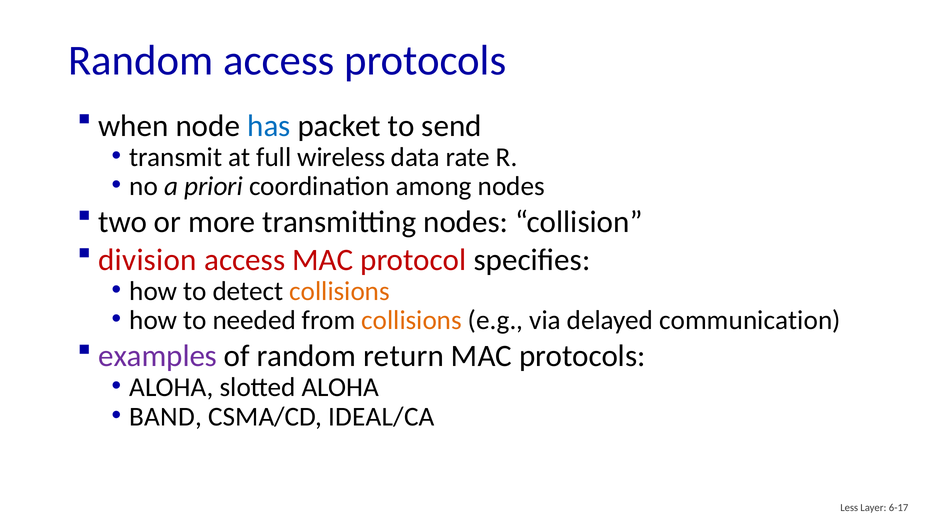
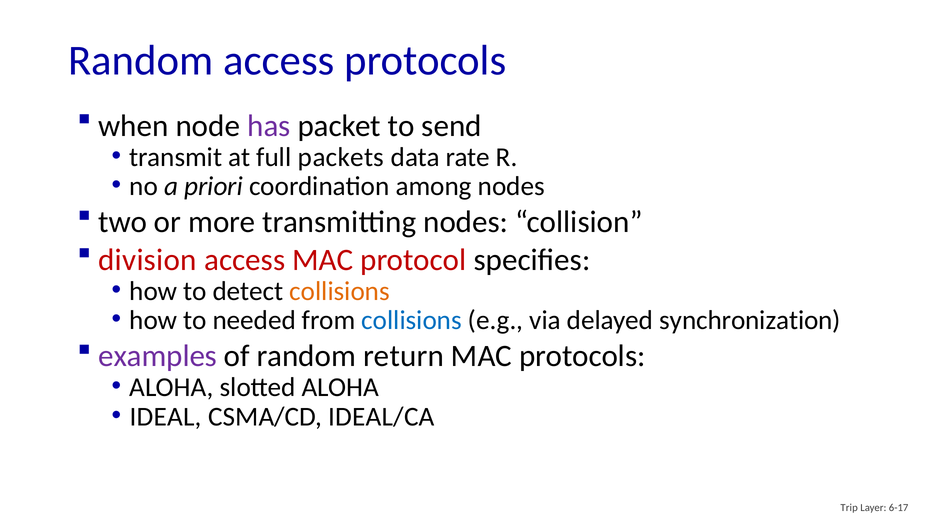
has colour: blue -> purple (269, 126)
wireless: wireless -> packets (341, 157)
collisions colour: orange -> blue (412, 320)
communication: communication -> synchronization (750, 320)
BAND: BAND -> IDEAL (166, 417)
Less: Less -> Trip (849, 508)
